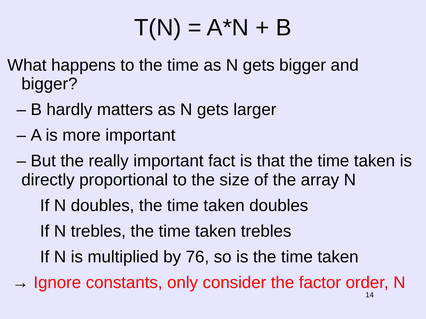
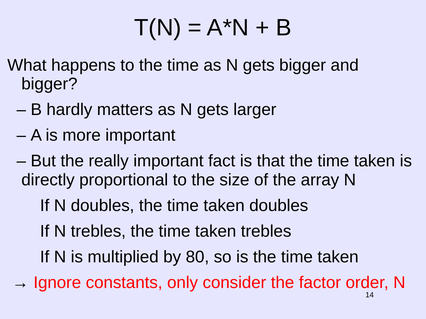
76: 76 -> 80 (197, 257)
